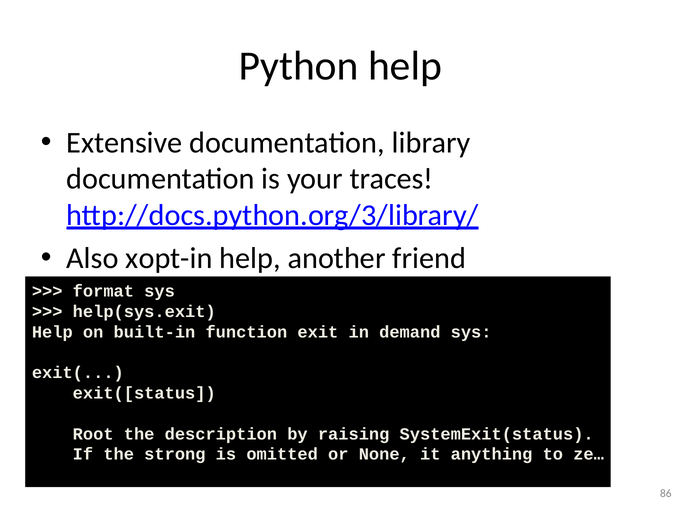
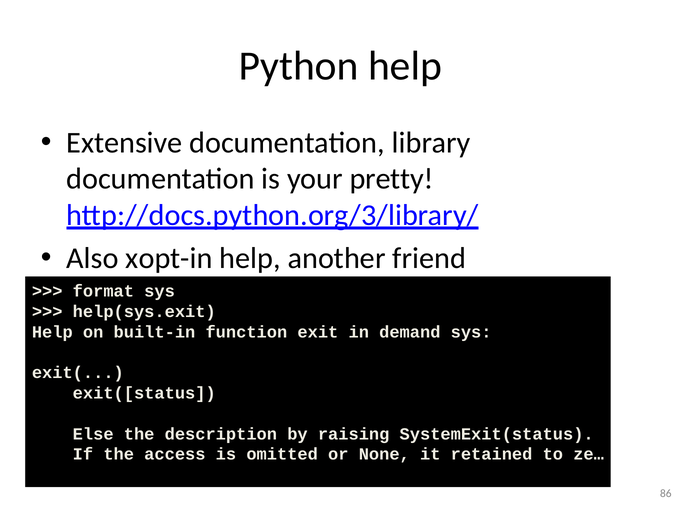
traces: traces -> pretty (392, 179)
Root: Root -> Else (93, 435)
strong: strong -> access (175, 455)
anything: anything -> retained (492, 455)
